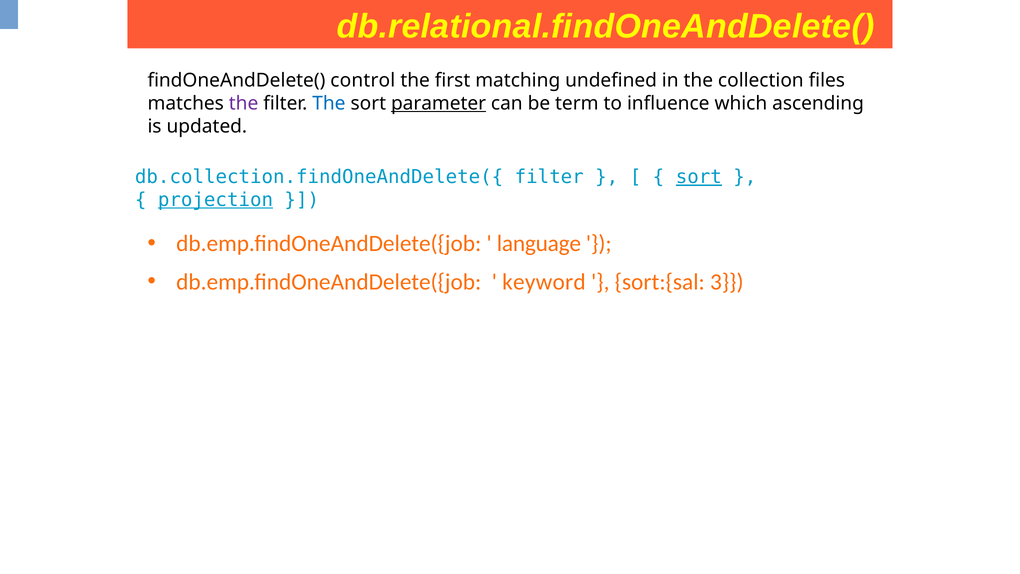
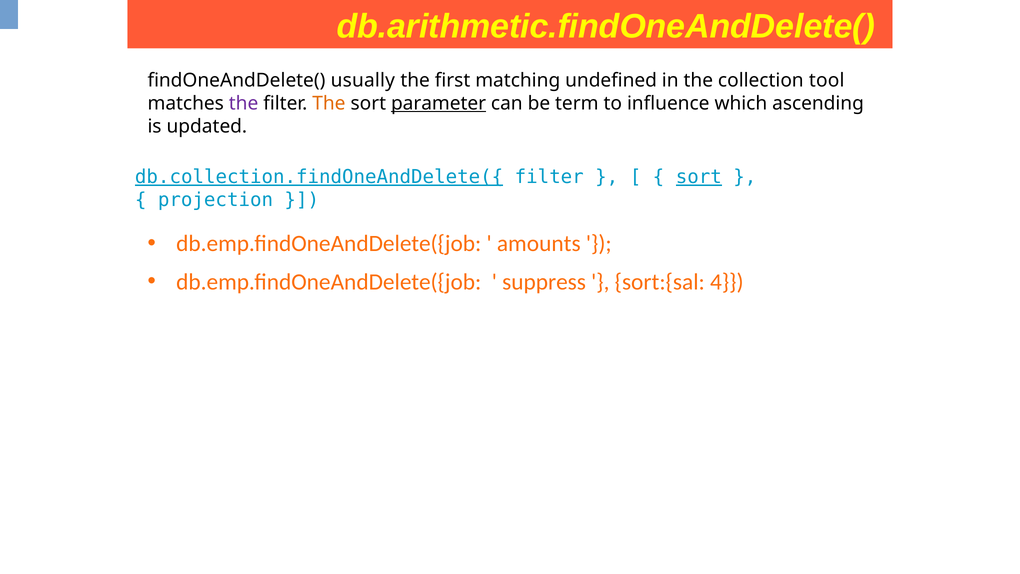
db.relational.findOneAndDelete(: db.relational.findOneAndDelete( -> db.arithmetic.findOneAndDelete( (606, 27)
control: control -> usually (363, 80)
files: files -> tool (827, 80)
The colour: blue -> orange (329, 103)
db.collection.findOneAndDelete({ underline: none -> present (319, 177)
projection underline: present -> none (215, 200)
language: language -> amounts (539, 244)
keyword: keyword -> suppress (544, 282)
3: 3 -> 4 (727, 282)
